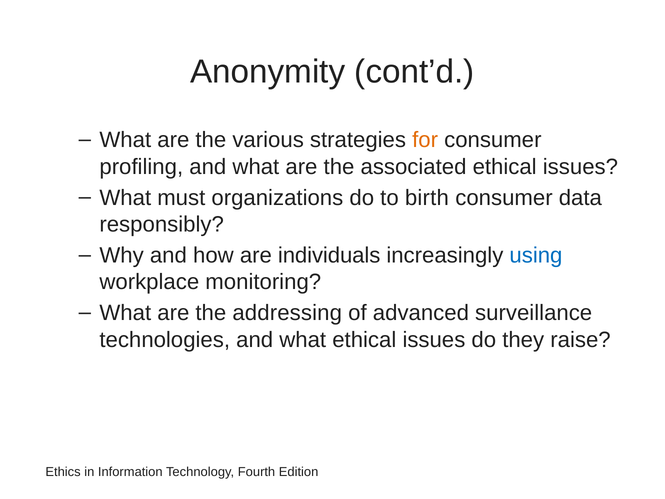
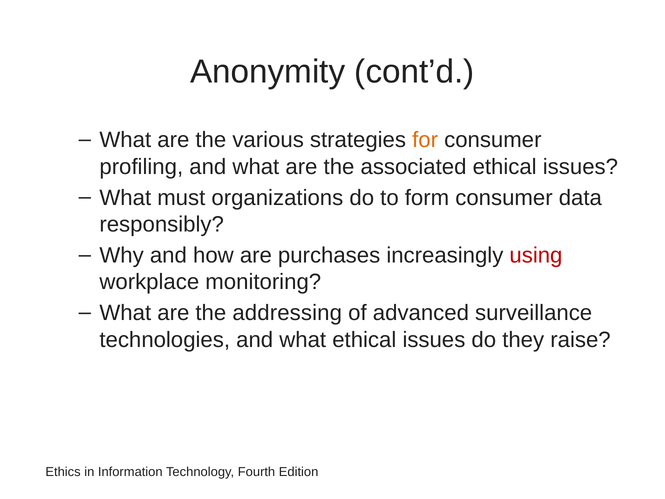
birth: birth -> form (427, 198)
individuals: individuals -> purchases (329, 255)
using colour: blue -> red (536, 255)
